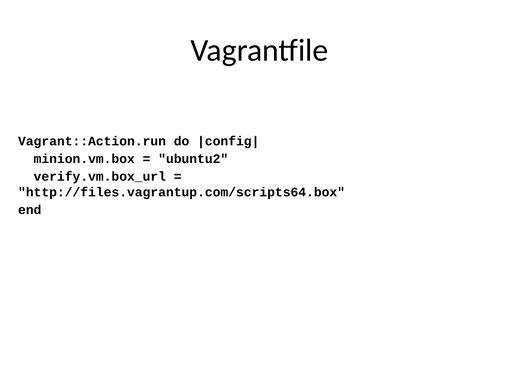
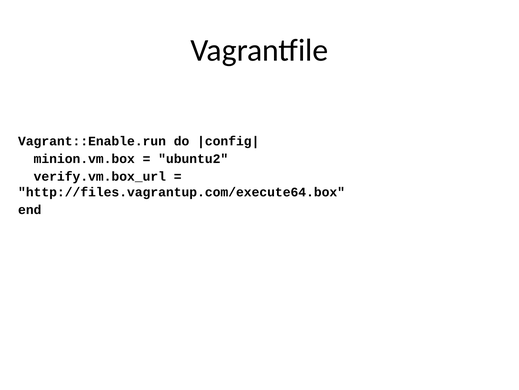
Vagrant::Action.run: Vagrant::Action.run -> Vagrant::Enable.run (92, 141)
http://files.vagrantup.com/scripts64.box: http://files.vagrantup.com/scripts64.box -> http://files.vagrantup.com/execute64.box (182, 192)
